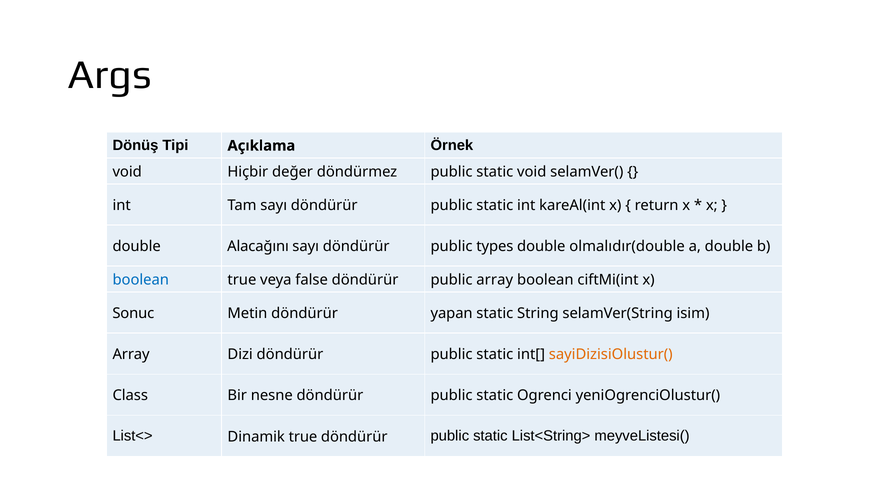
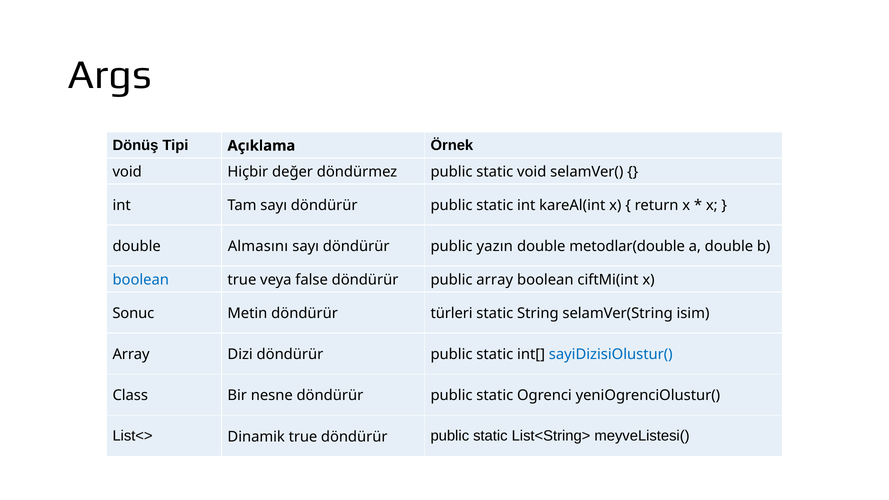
Alacağını: Alacağını -> Almasını (258, 246)
types: types -> yazın (495, 246)
olmalıdır(double: olmalıdır(double -> metodlar(double (627, 246)
yapan: yapan -> türleri (452, 313)
sayiDizisiOlustur( colour: orange -> blue (611, 355)
